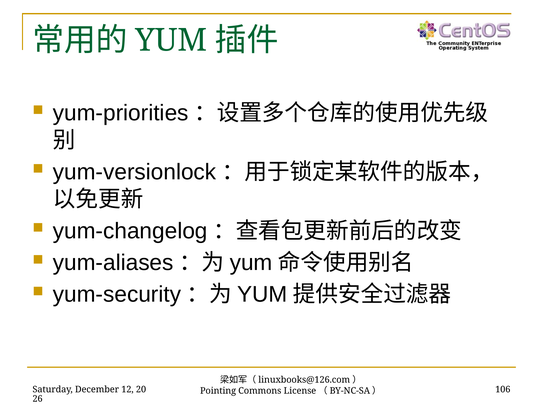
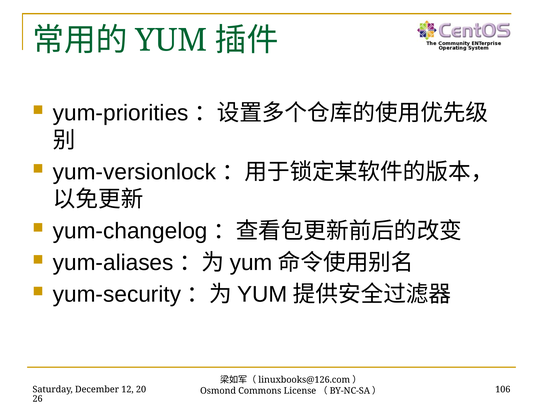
Pointing: Pointing -> Osmond (218, 390)
